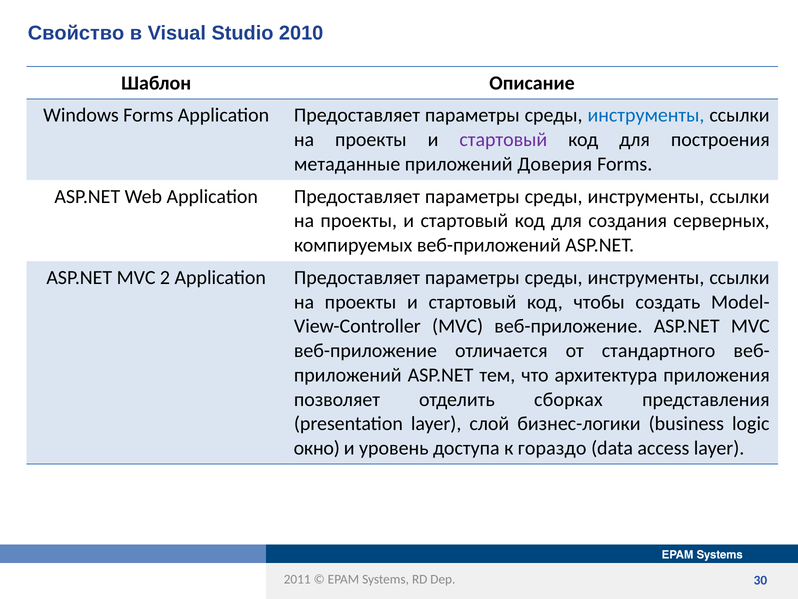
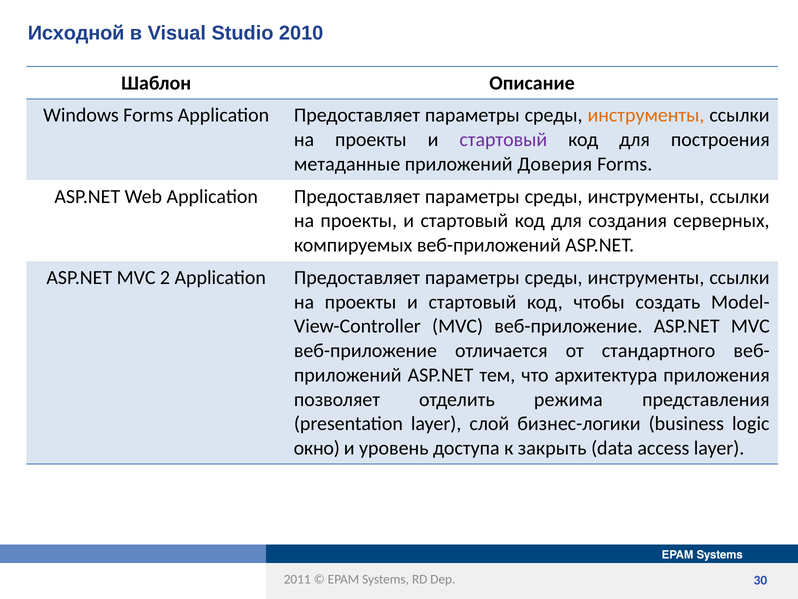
Свойство: Свойство -> Исходной (76, 33)
инструменты colour: blue -> orange (646, 115)
сборках: сборках -> режима (568, 399)
гораздо: гораздо -> закрыть (552, 448)
